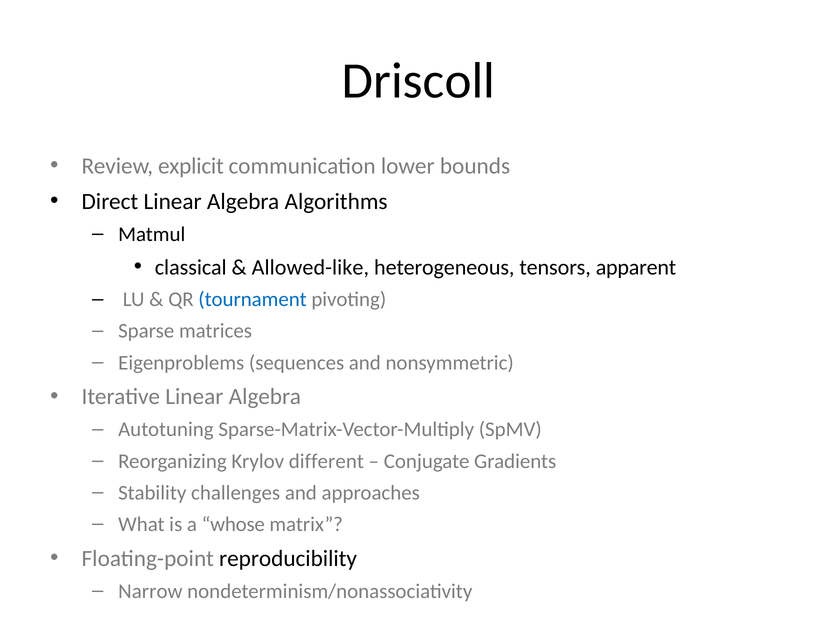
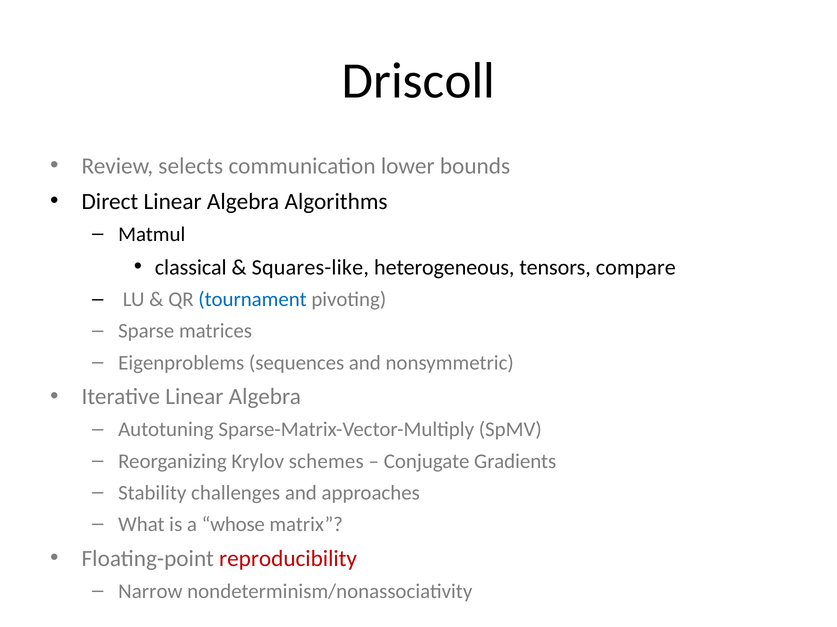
explicit: explicit -> selects (191, 166)
Allowed-like: Allowed-like -> Squares-like (310, 268)
apparent: apparent -> compare (636, 268)
different: different -> schemes (326, 462)
reproducibility colour: black -> red (288, 559)
